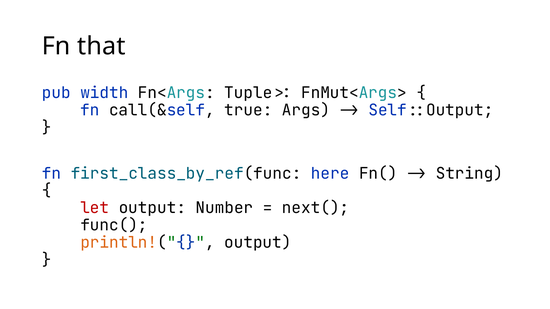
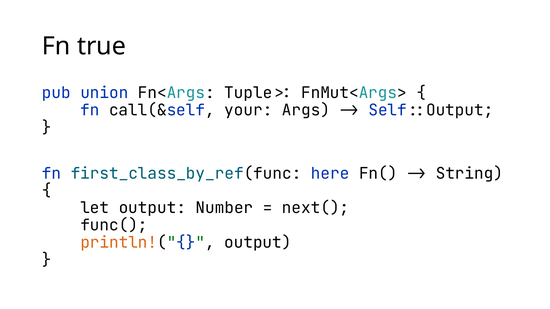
that: that -> true (102, 46)
width: width -> union (104, 93)
true: true -> your (248, 110)
let colour: red -> black (95, 208)
